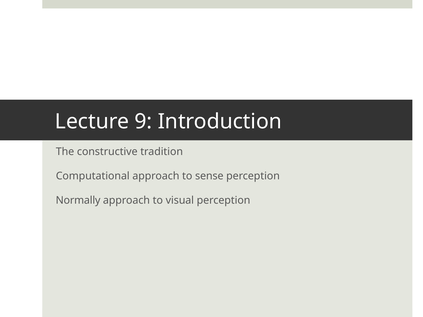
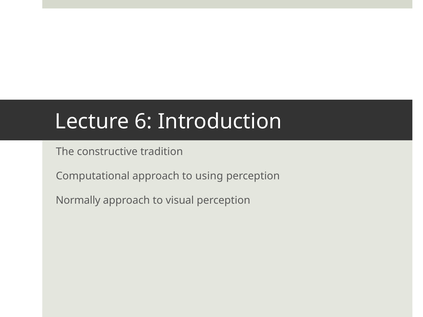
9: 9 -> 6 (143, 122)
sense: sense -> using (209, 176)
